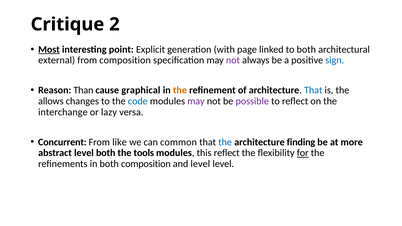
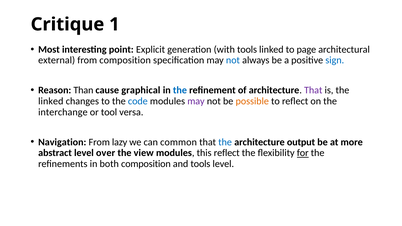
2: 2 -> 1 (114, 24)
Most underline: present -> none (49, 49)
with page: page -> tools (247, 49)
to both: both -> page (306, 49)
not colour: purple -> blue (233, 60)
the colour: orange -> blue (180, 90)
That colour: blue -> purple (313, 90)
allows: allows -> linked (51, 101)
possible colour: purple -> orange (252, 101)
lazy: lazy -> tool (109, 112)
Concurrent: Concurrent -> Navigation (62, 142)
like: like -> lazy (120, 142)
finding: finding -> output (301, 142)
level both: both -> over (106, 153)
tools: tools -> view (144, 153)
and level: level -> tools (200, 164)
